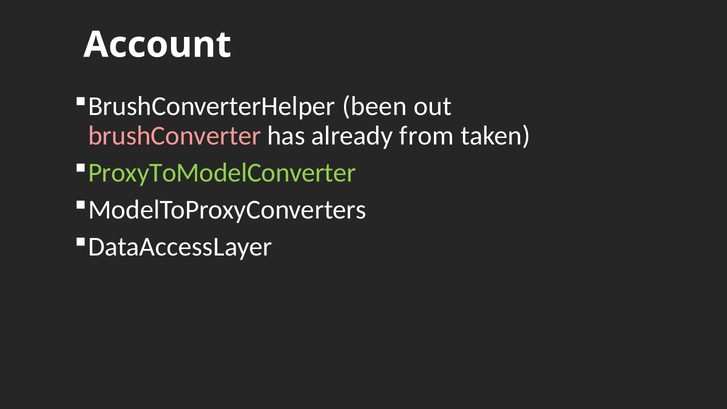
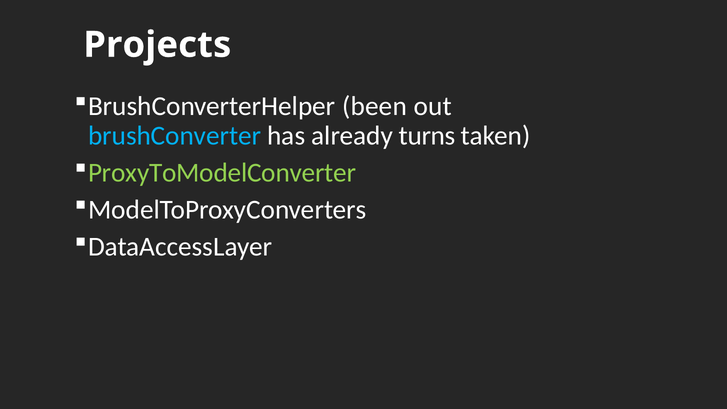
Account: Account -> Projects (157, 45)
brushConverter colour: pink -> light blue (175, 136)
from: from -> turns (427, 136)
